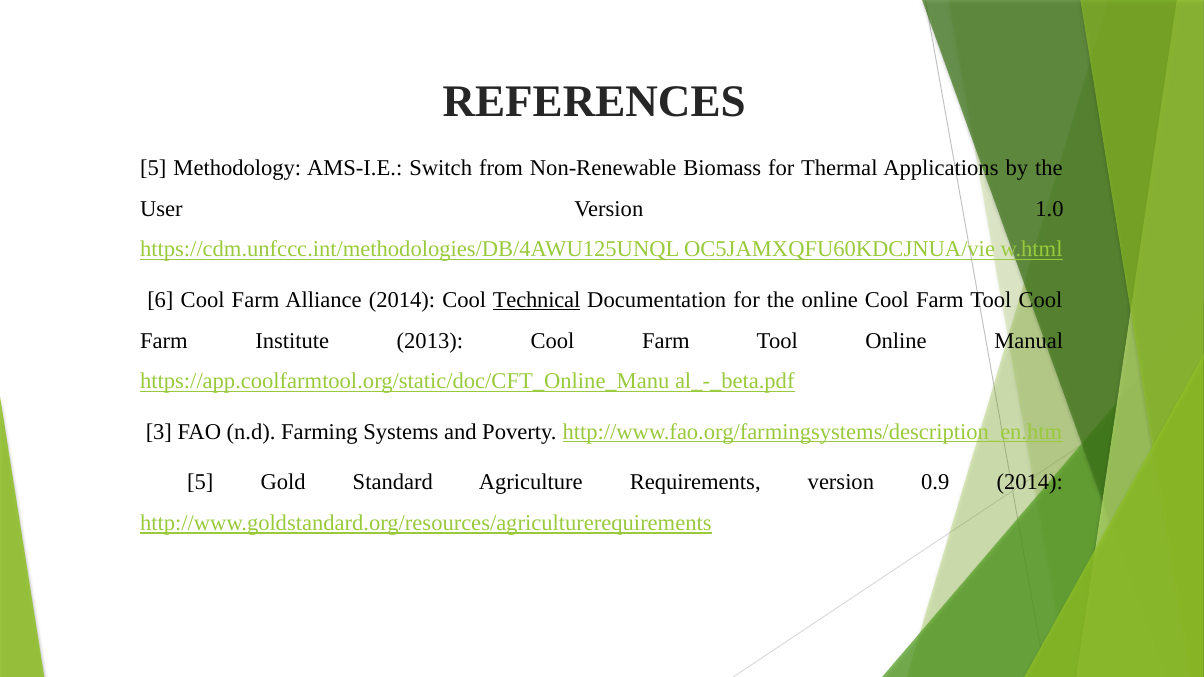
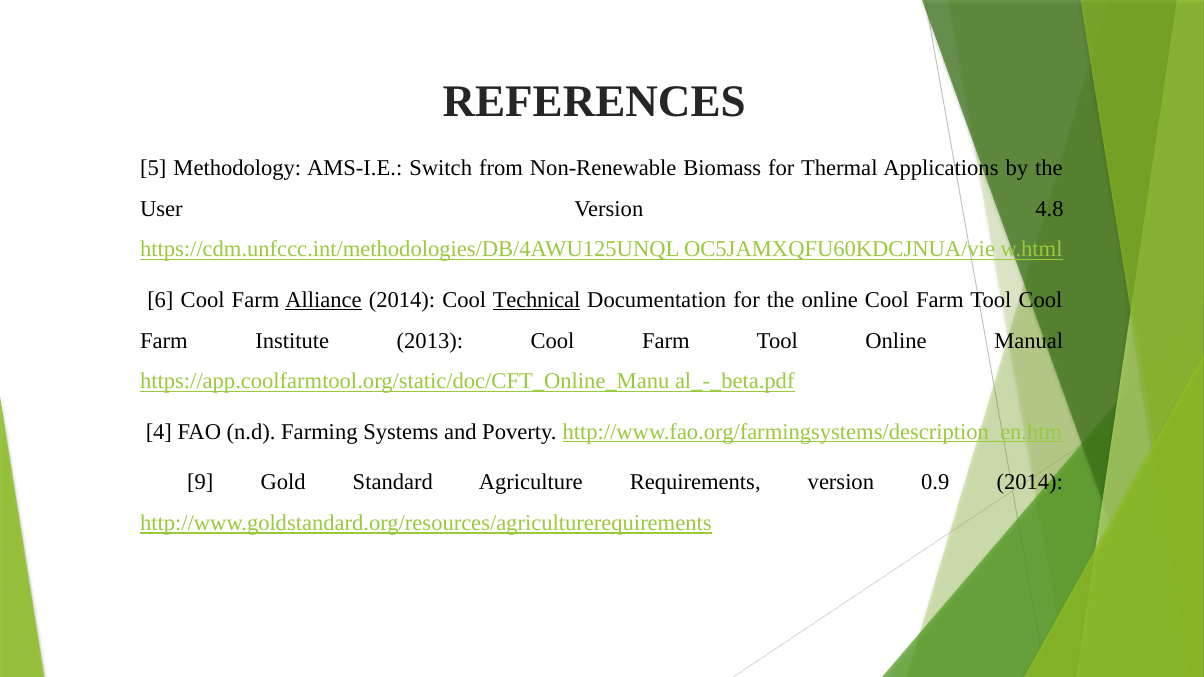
1.0: 1.0 -> 4.8 (1050, 209)
Alliance underline: none -> present (323, 300)
3: 3 -> 4 (159, 432)
5: 5 -> 9 (200, 483)
